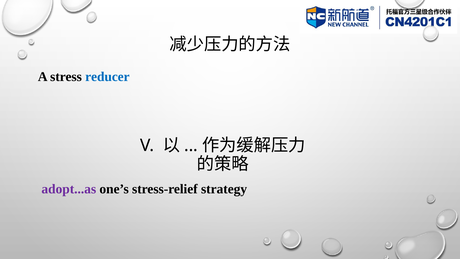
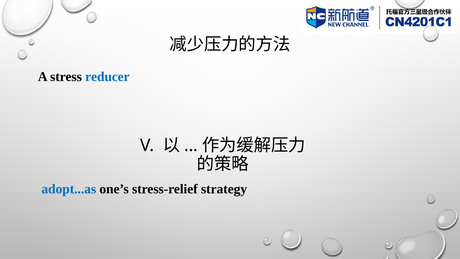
adopt...as colour: purple -> blue (69, 189)
